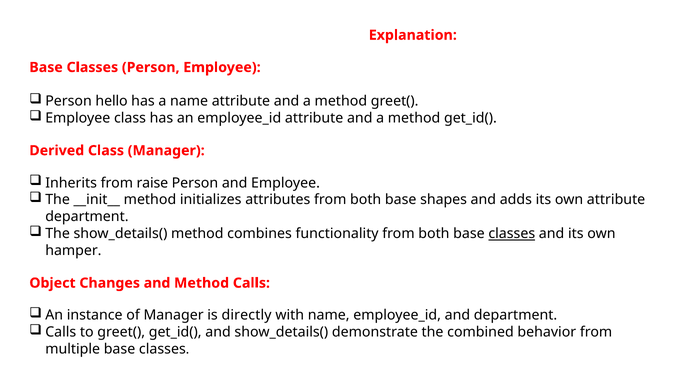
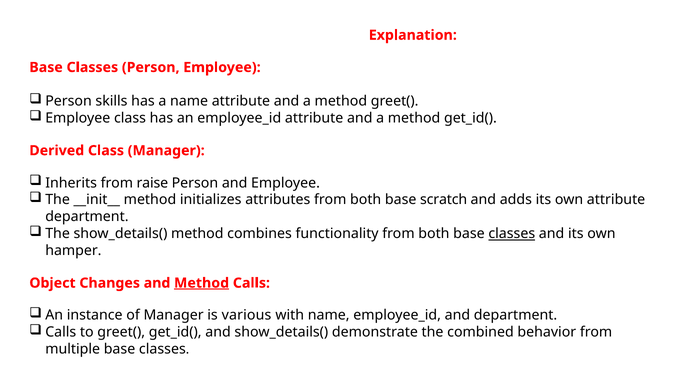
hello: hello -> skills (112, 101)
shapes: shapes -> scratch (444, 200)
Method underline: none -> present (202, 283)
directly: directly -> various (247, 316)
